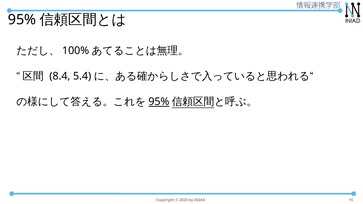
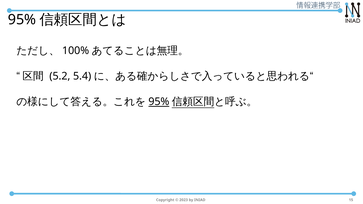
8.4: 8.4 -> 5.2 (60, 76)
